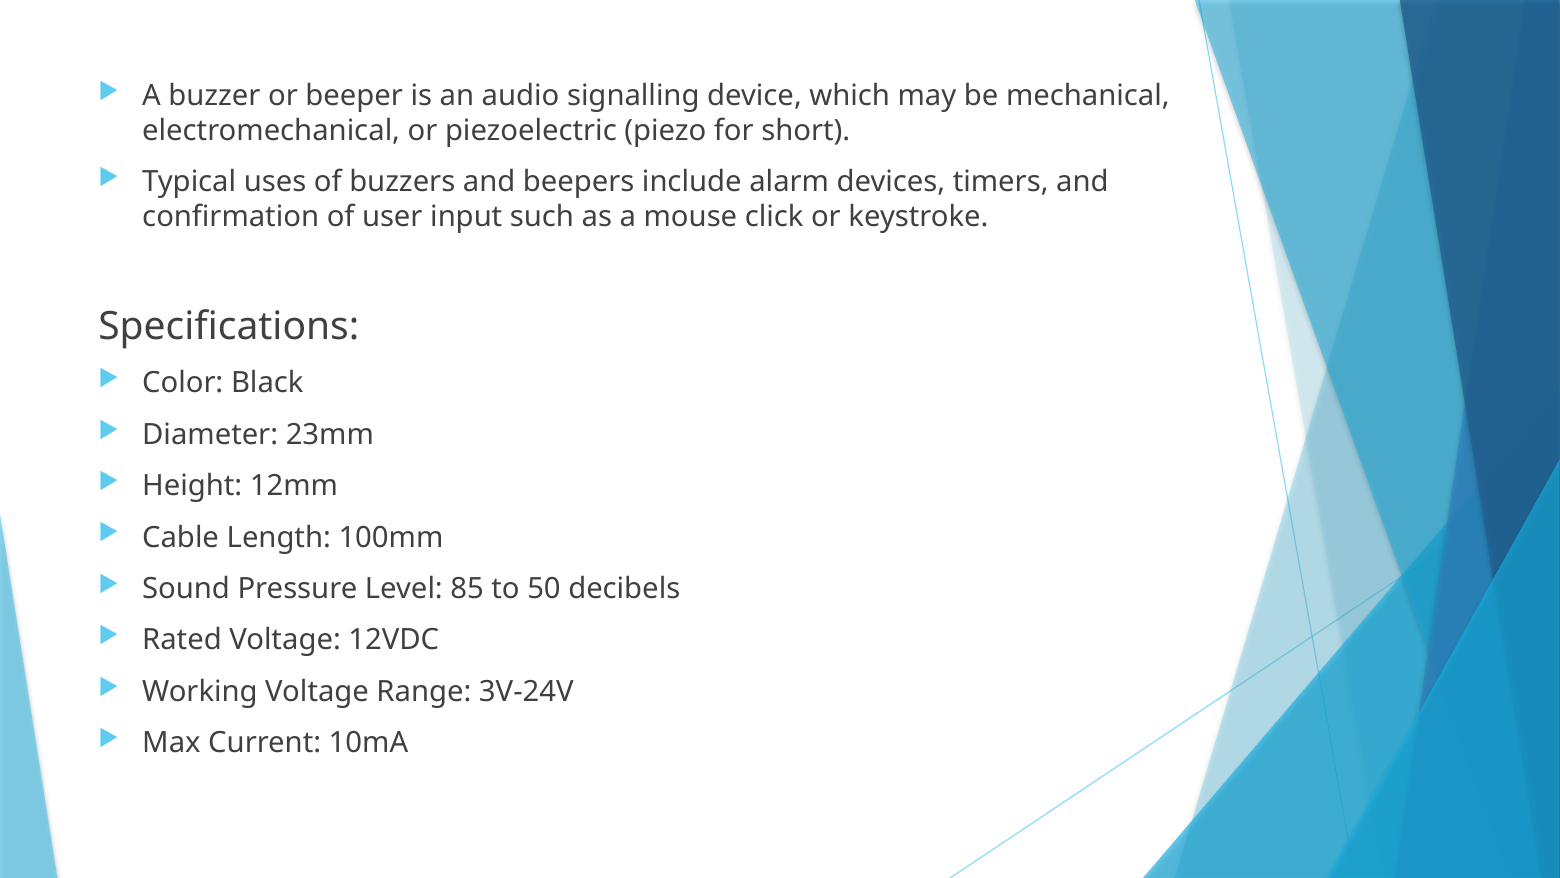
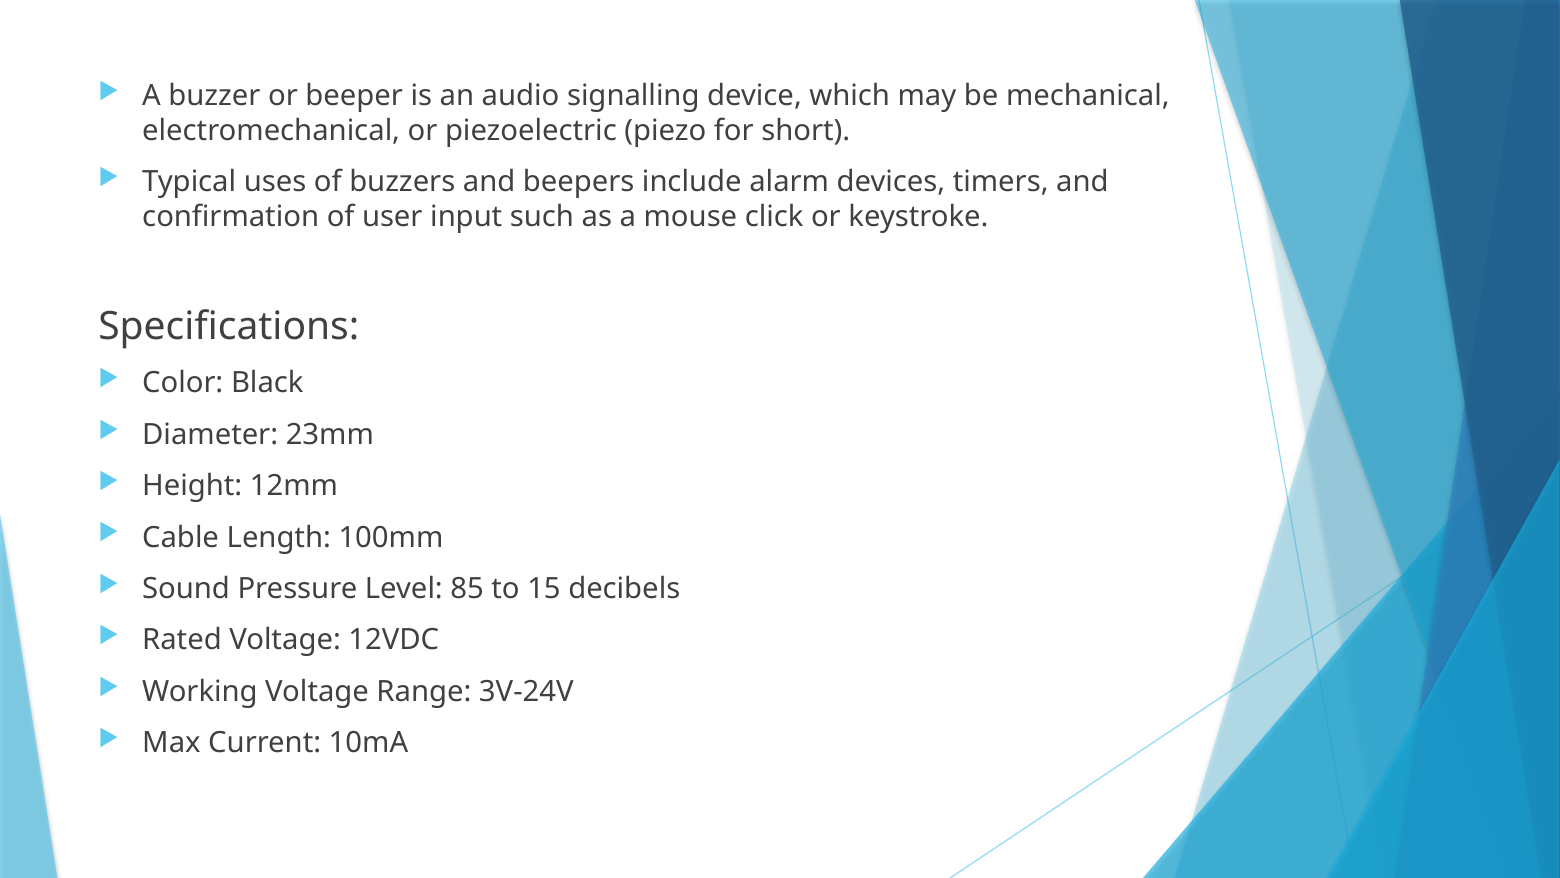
50: 50 -> 15 (544, 588)
